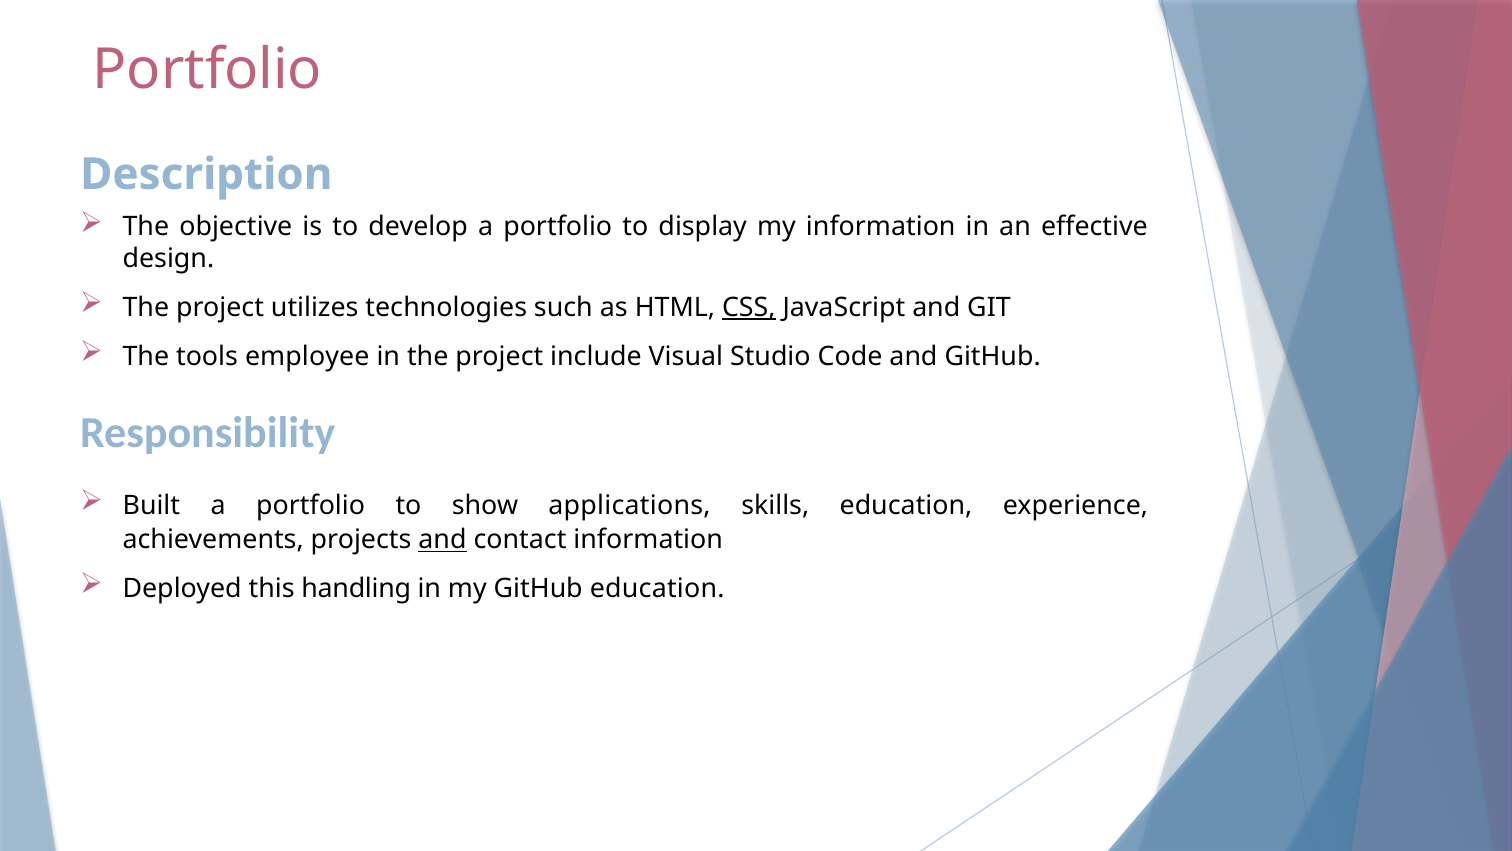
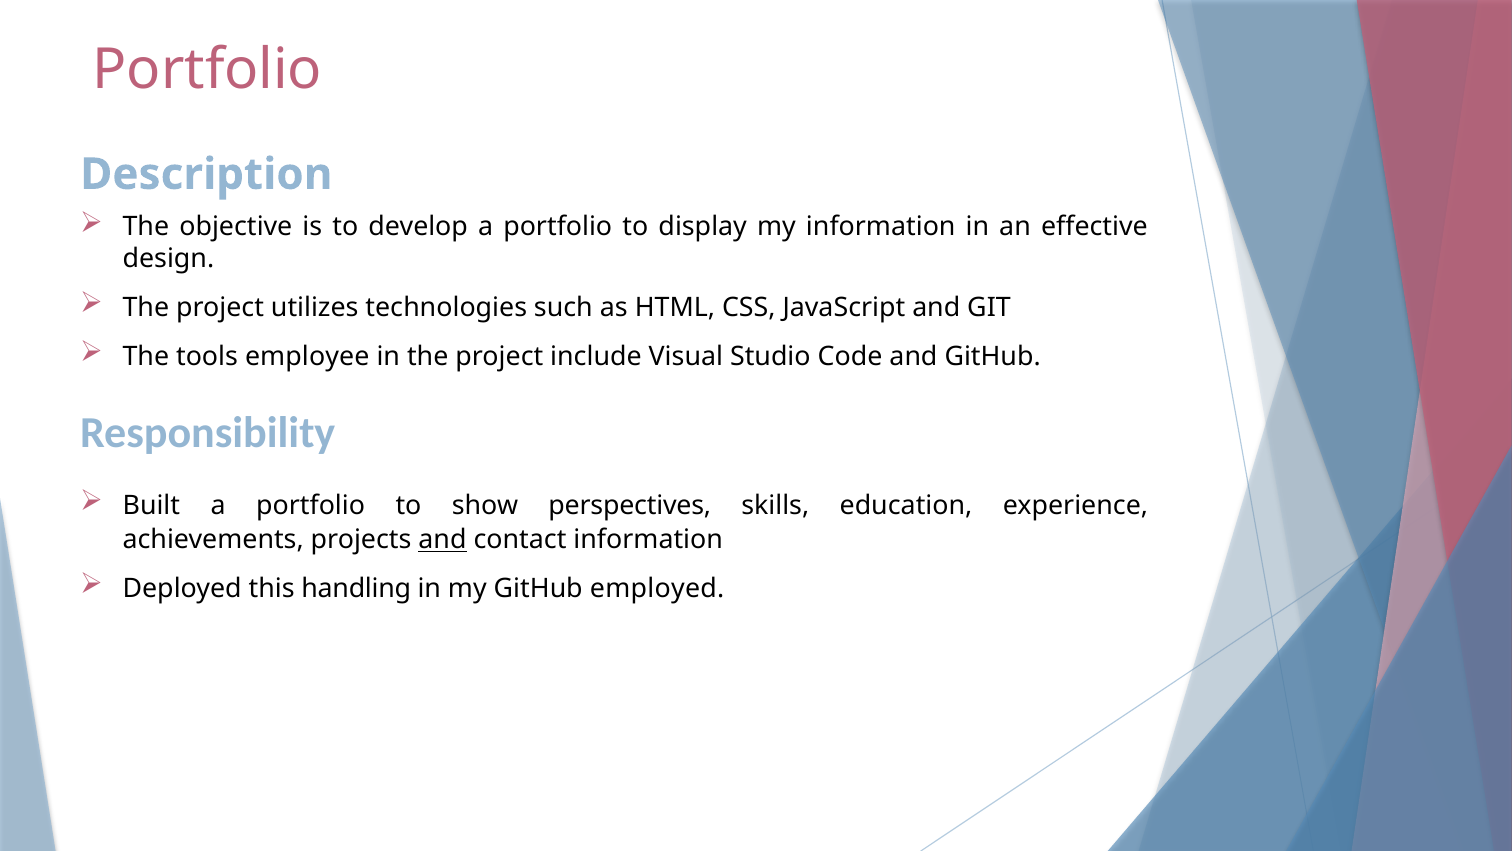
CSS underline: present -> none (749, 307)
applications: applications -> perspectives (630, 505)
GitHub education: education -> employed (657, 589)
